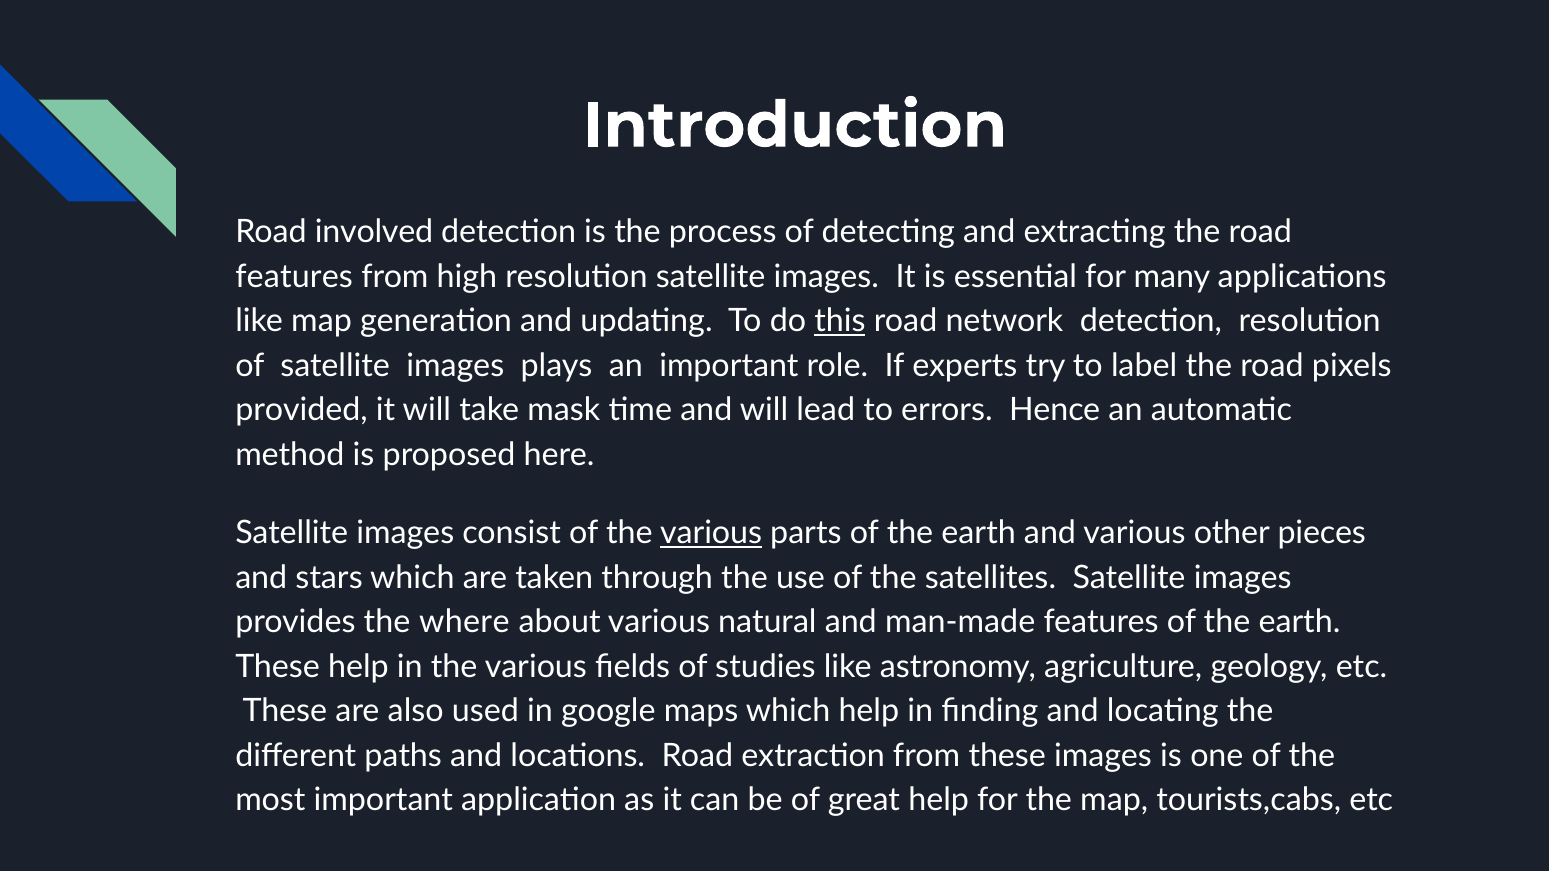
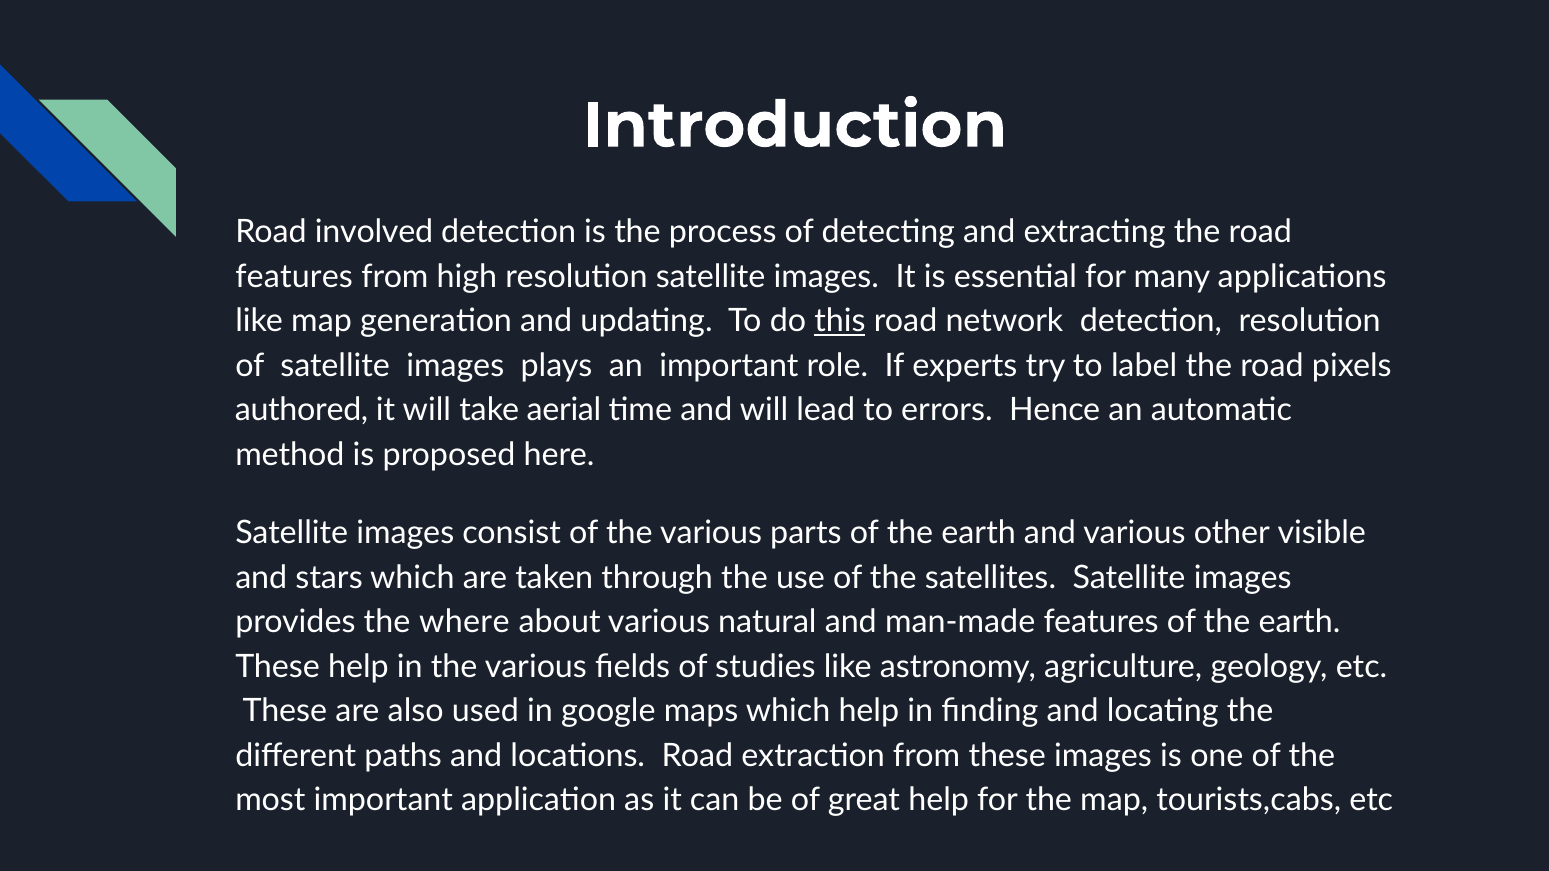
provided: provided -> authored (302, 410)
mask: mask -> aerial (564, 410)
various underline: present -> none (711, 533)
pieces: pieces -> visible (1322, 533)
